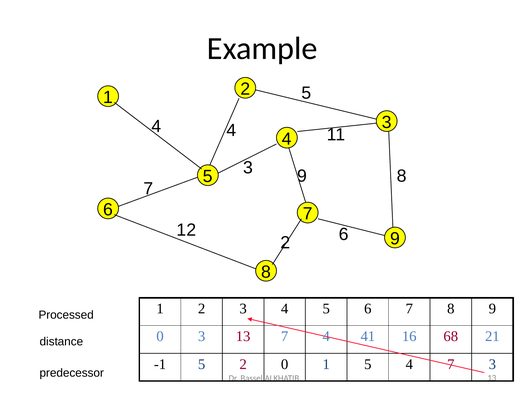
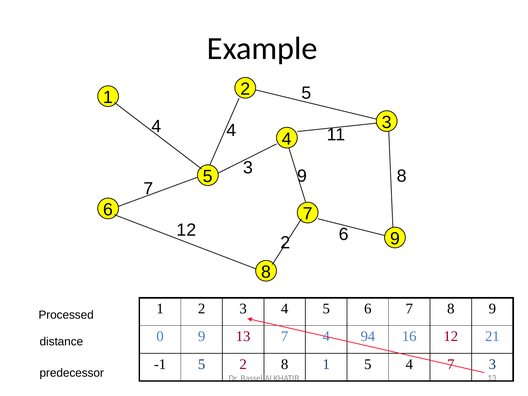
0 3: 3 -> 9 (202, 336)
41: 41 -> 94 (368, 336)
16 68: 68 -> 12 (451, 336)
2 0: 0 -> 8 (285, 364)
